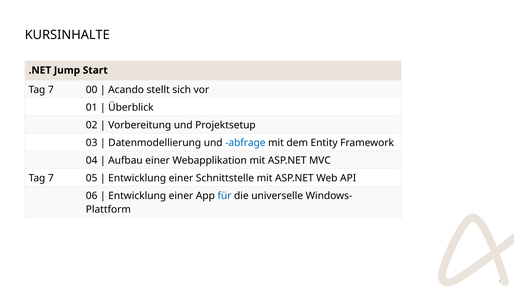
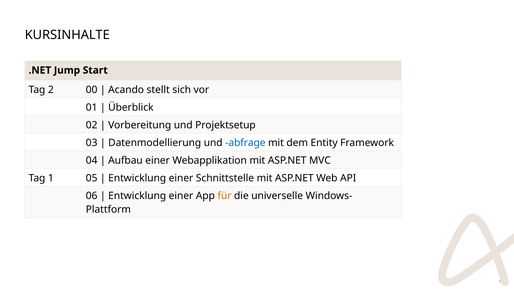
7: 7 -> 2 (51, 90)
7: 7 -> 1 (51, 178)
für colour: blue -> orange (225, 196)
